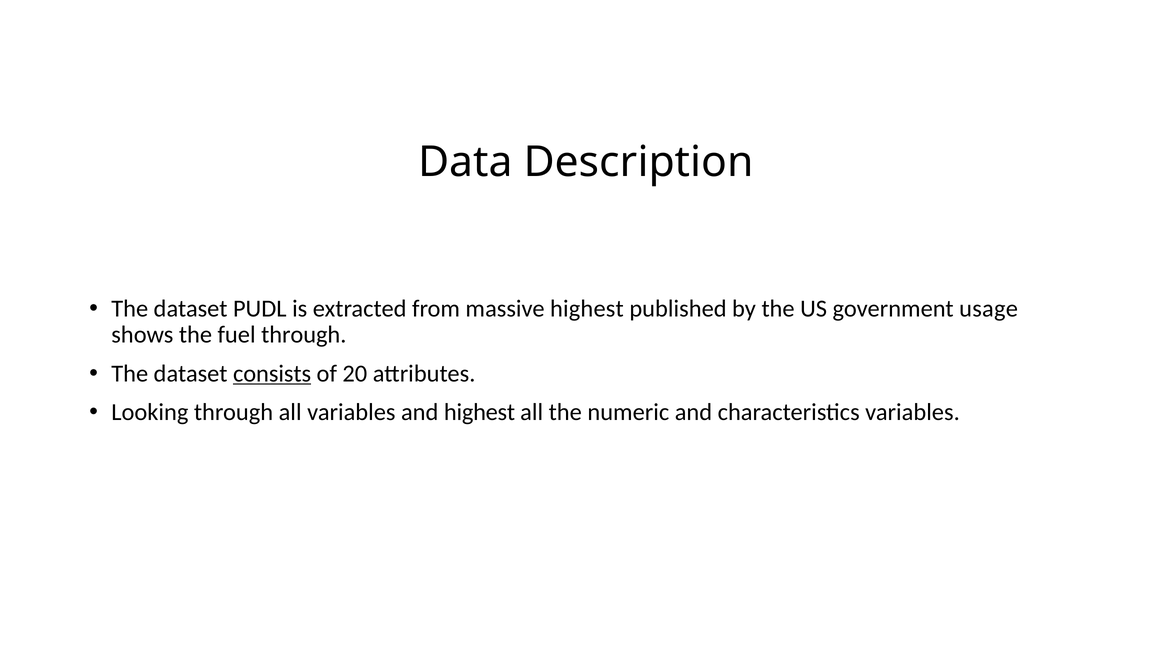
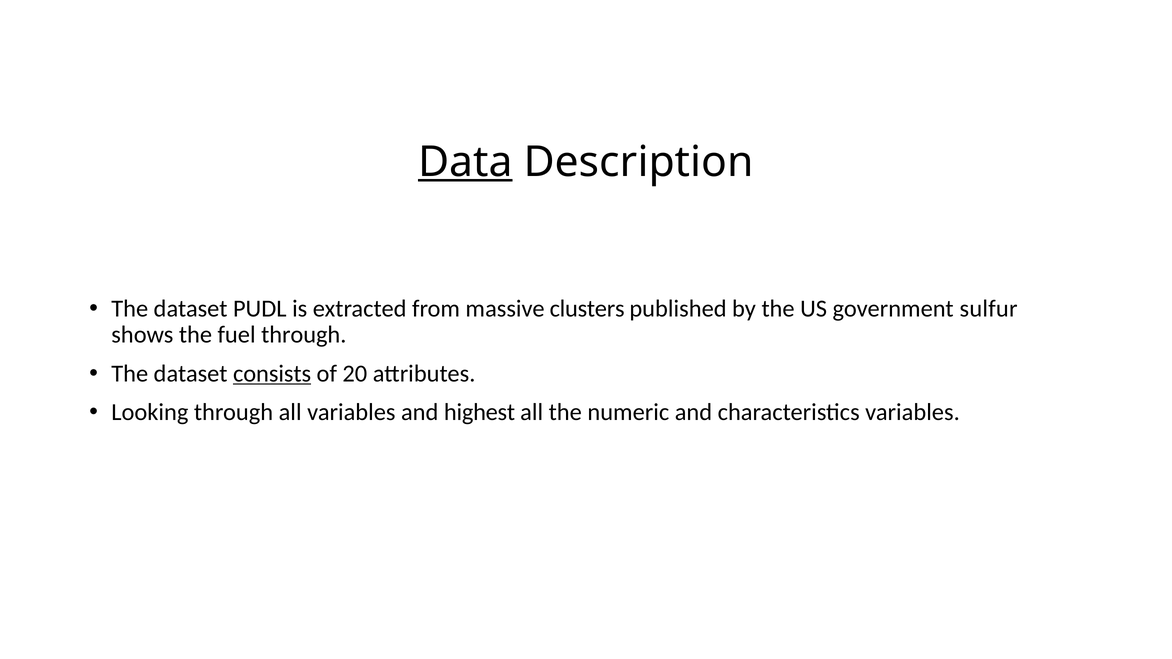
Data underline: none -> present (465, 162)
massive highest: highest -> clusters (587, 309)
usage: usage -> sulfur (989, 309)
